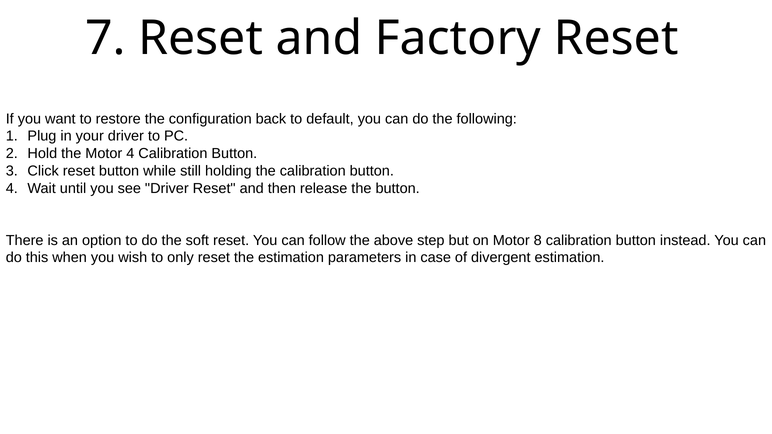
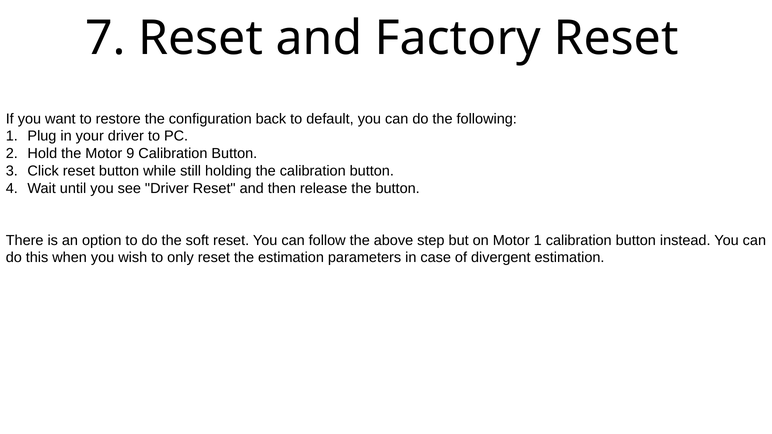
Motor 4: 4 -> 9 (130, 154)
Motor 8: 8 -> 1 (538, 240)
